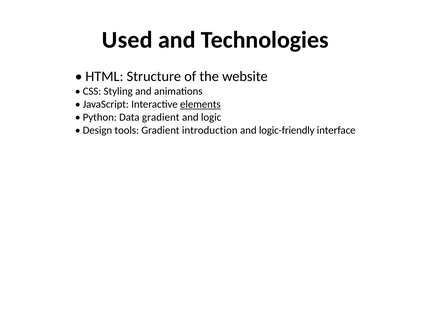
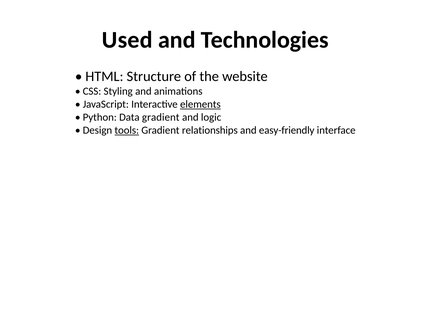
tools underline: none -> present (127, 130)
introduction: introduction -> relationships (210, 130)
logic-friendly: logic-friendly -> easy-friendly (287, 130)
